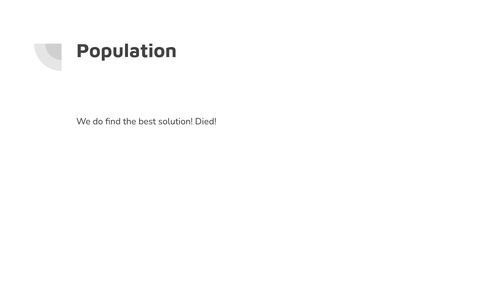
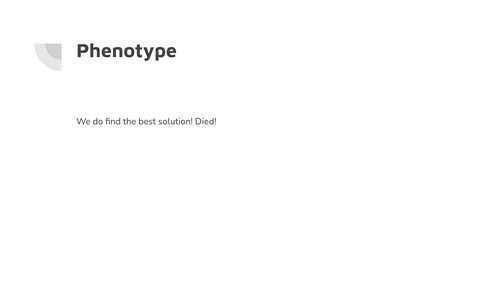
Population: Population -> Phenotype (127, 51)
